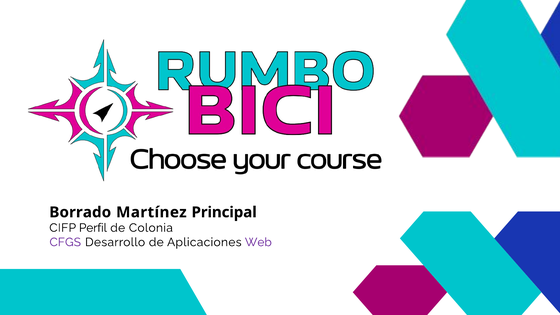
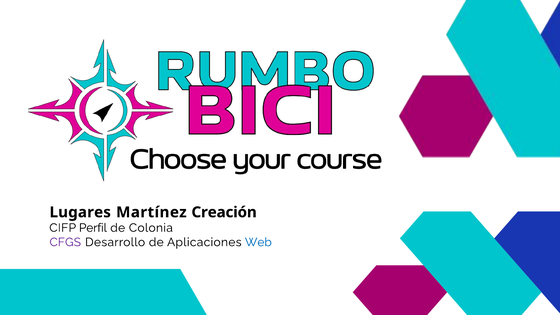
Borrado: Borrado -> Lugares (80, 212)
Principal: Principal -> Creación (224, 212)
Web colour: purple -> blue (258, 242)
